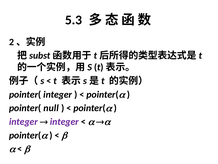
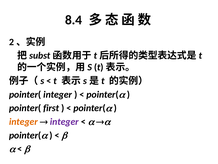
5.3: 5.3 -> 8.4 (74, 20)
null: null -> first (51, 108)
integer colour: purple -> orange (23, 121)
